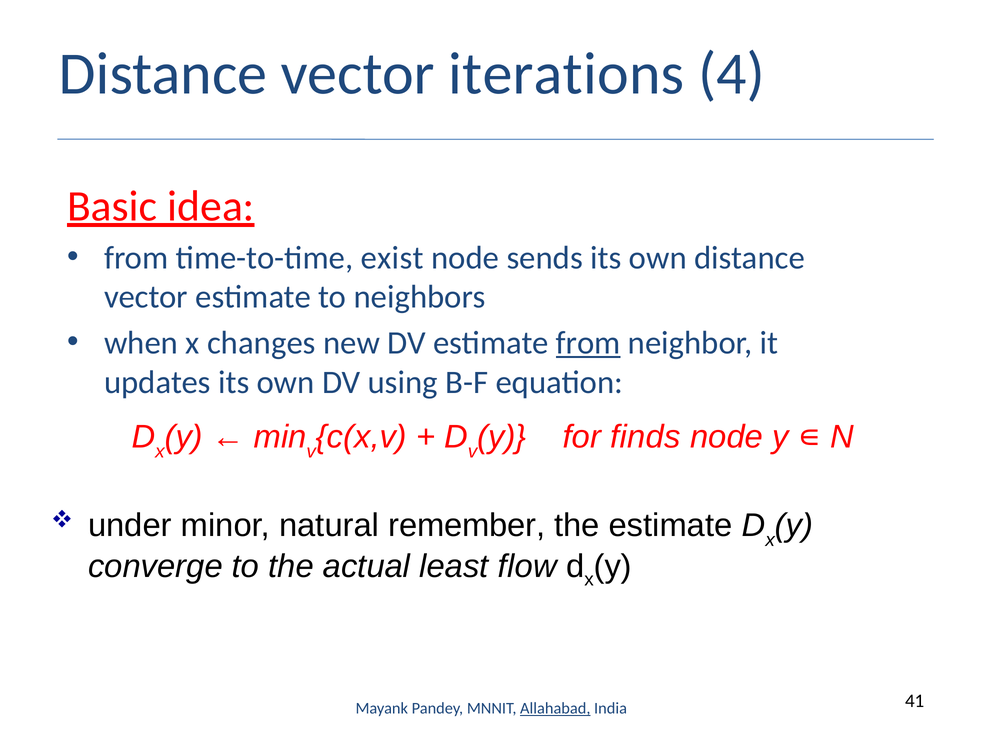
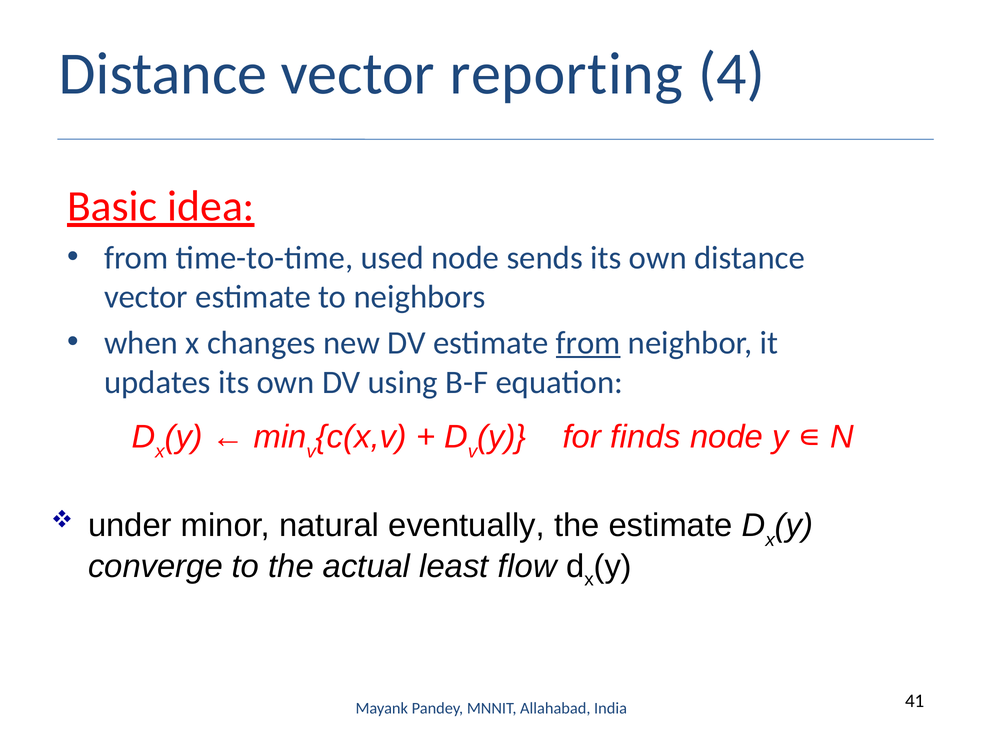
iterations: iterations -> reporting (566, 74)
exist: exist -> used (392, 258)
remember: remember -> eventually (467, 526)
Allahabad underline: present -> none (555, 709)
